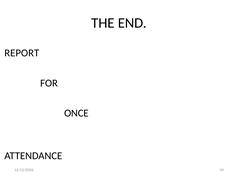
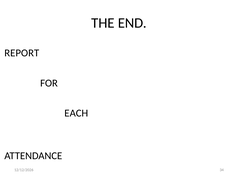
ONCE: ONCE -> EACH (76, 113)
